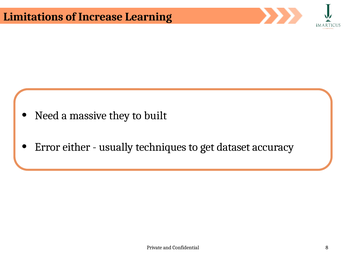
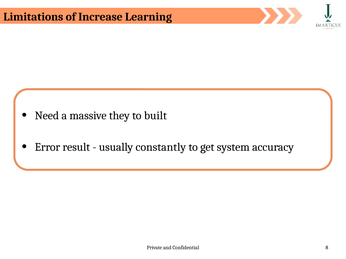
either: either -> result (76, 147)
techniques: techniques -> constantly (161, 147)
dataset: dataset -> system (233, 147)
